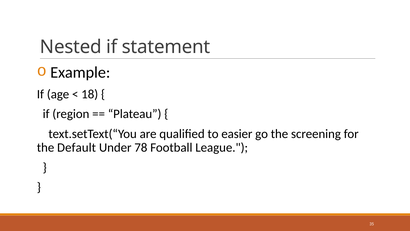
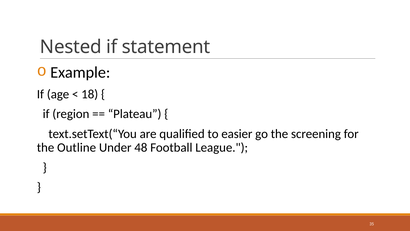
Default: Default -> Outline (77, 147)
78: 78 -> 48 (141, 147)
